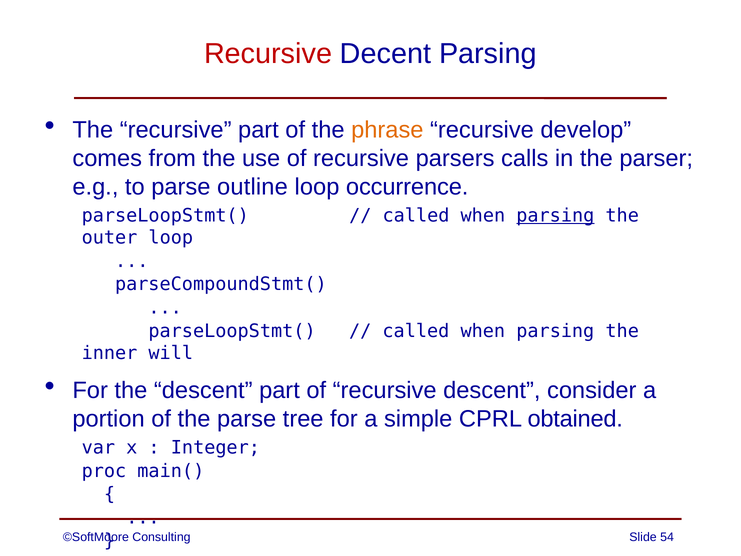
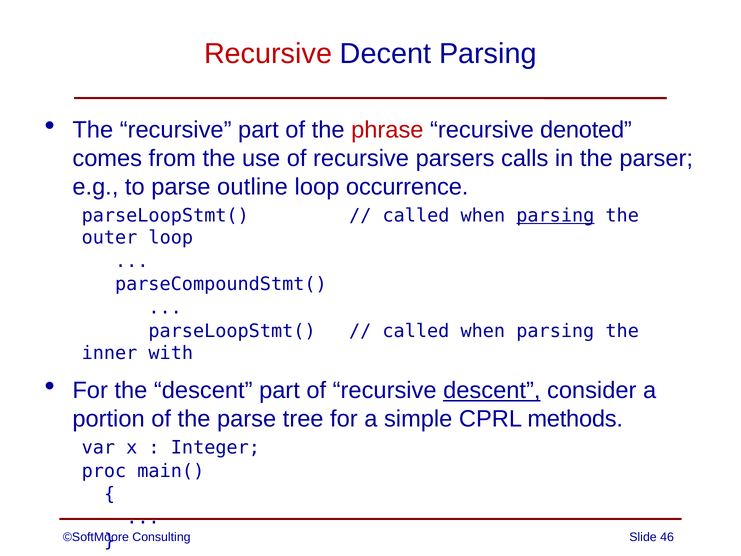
phrase colour: orange -> red (387, 130)
develop: develop -> denoted (586, 130)
will: will -> with (171, 353)
descent underline: none -> present (492, 390)
obtained: obtained -> methods (575, 419)
54: 54 -> 46 (667, 537)
